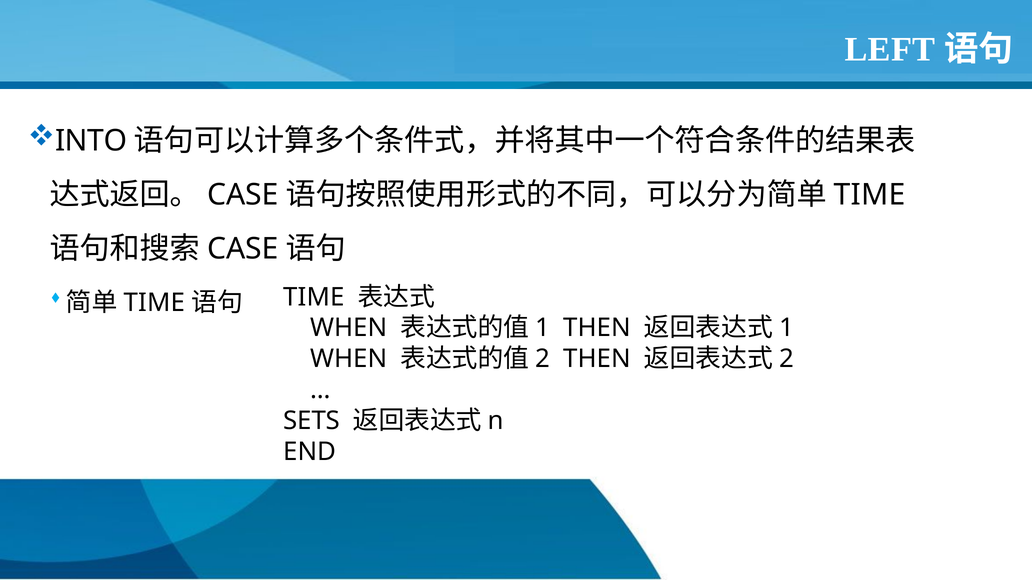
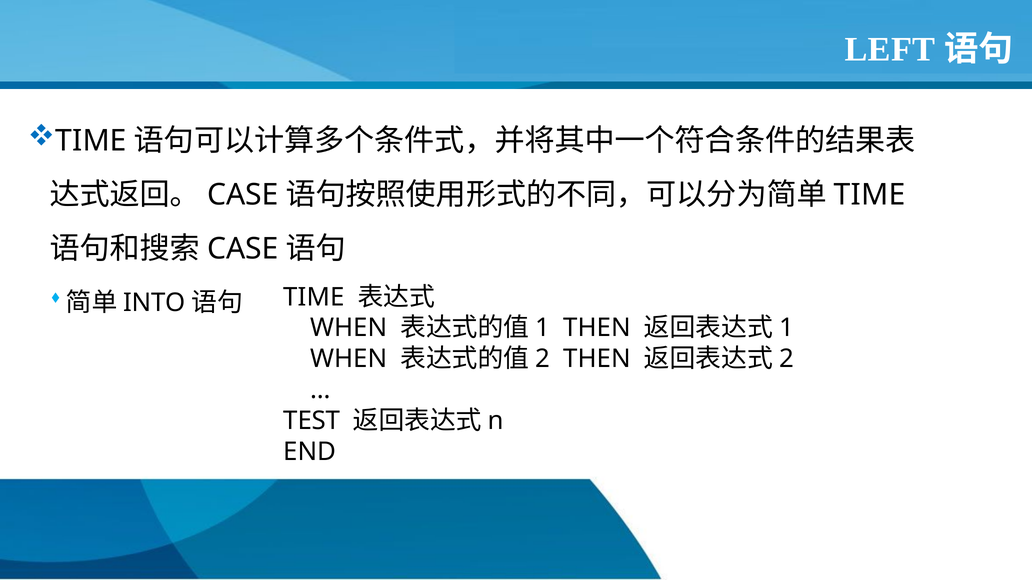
INTO: INTO -> TIME (91, 141)
TIME: TIME -> INTO (155, 303)
SETS: SETS -> TEST (312, 421)
